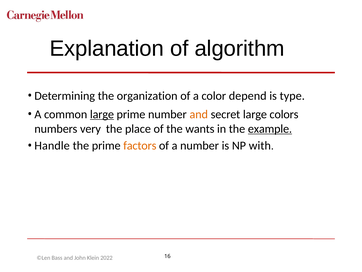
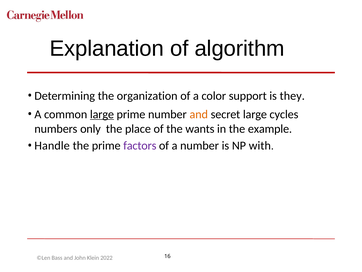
depend: depend -> support (248, 96)
type: type -> they (292, 96)
colors: colors -> cycles (284, 114)
very: very -> only (90, 129)
example underline: present -> none (270, 129)
factors colour: orange -> purple (140, 145)
